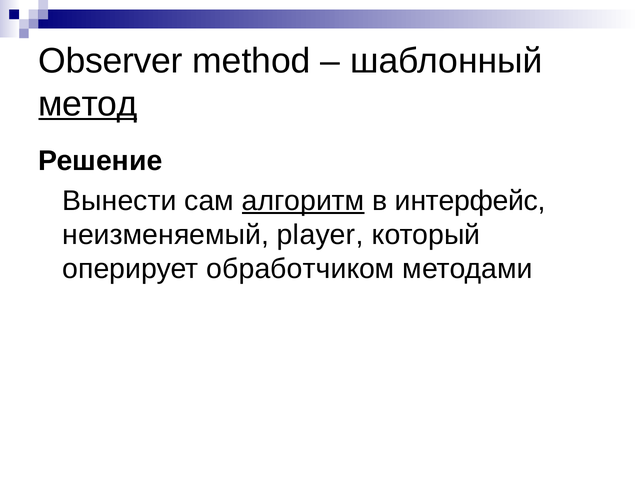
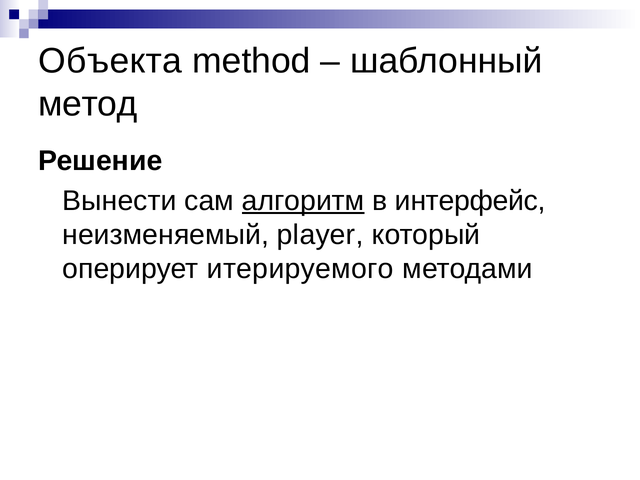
Observer: Observer -> Объекта (110, 61)
метод underline: present -> none (88, 104)
обработчиком: обработчиком -> итерируемого (300, 269)
